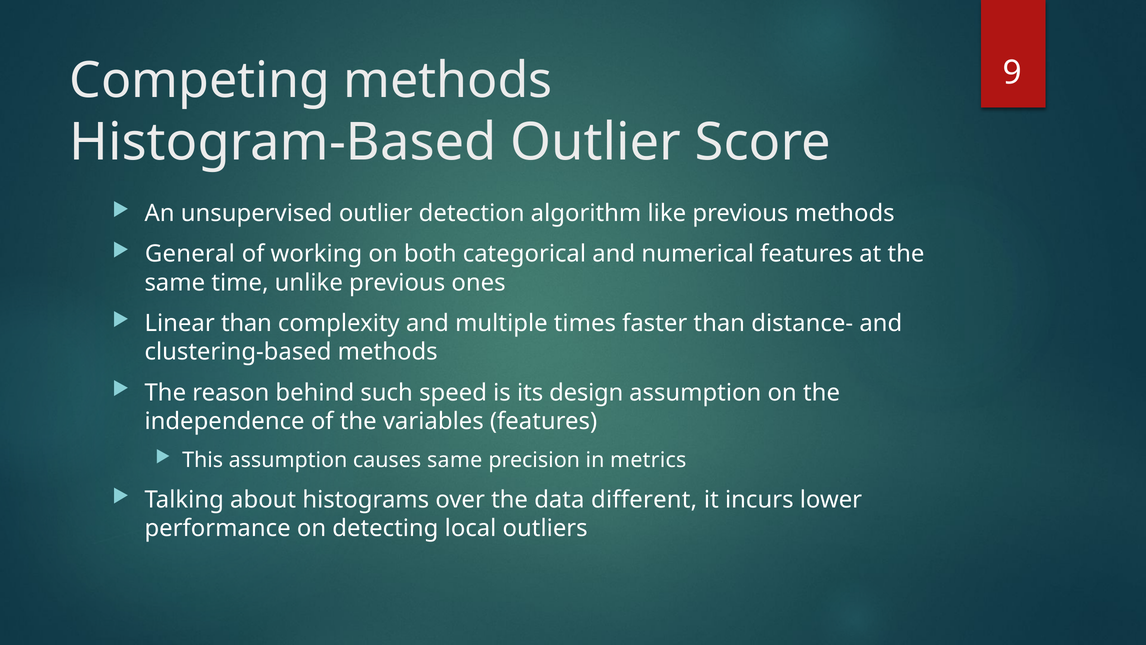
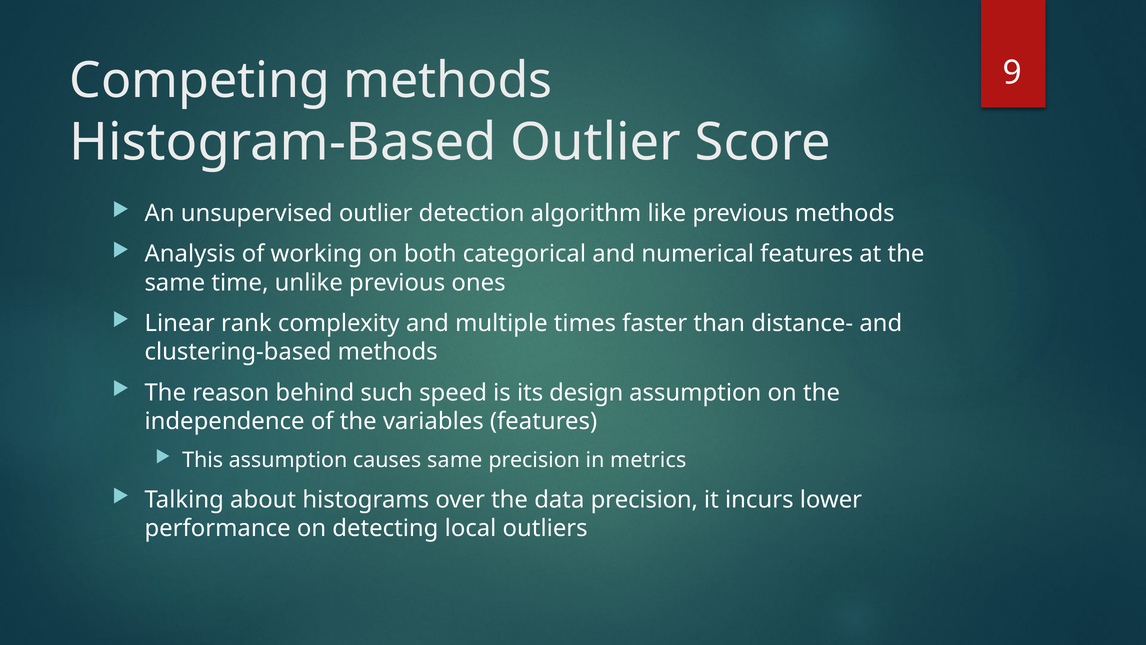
General: General -> Analysis (190, 254)
Linear than: than -> rank (246, 323)
data different: different -> precision (644, 499)
